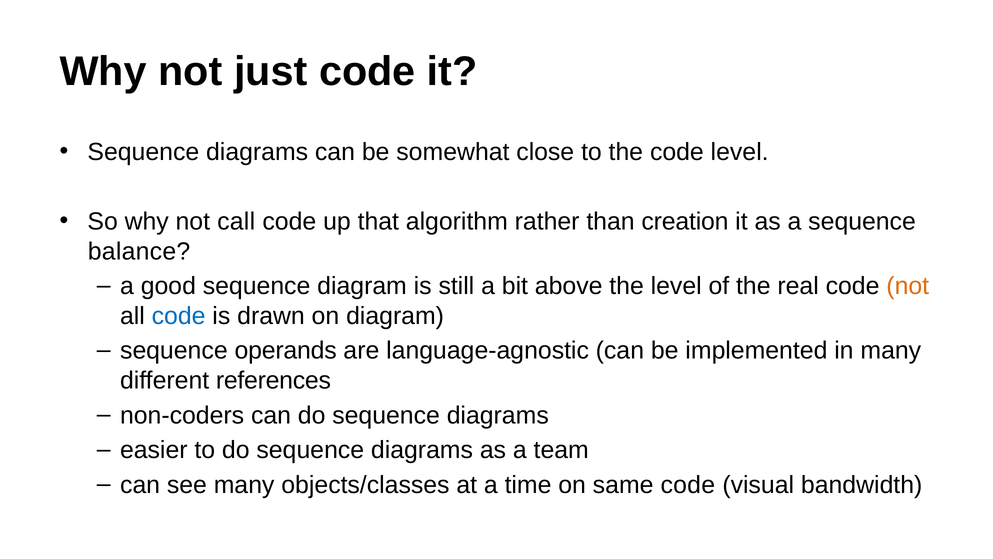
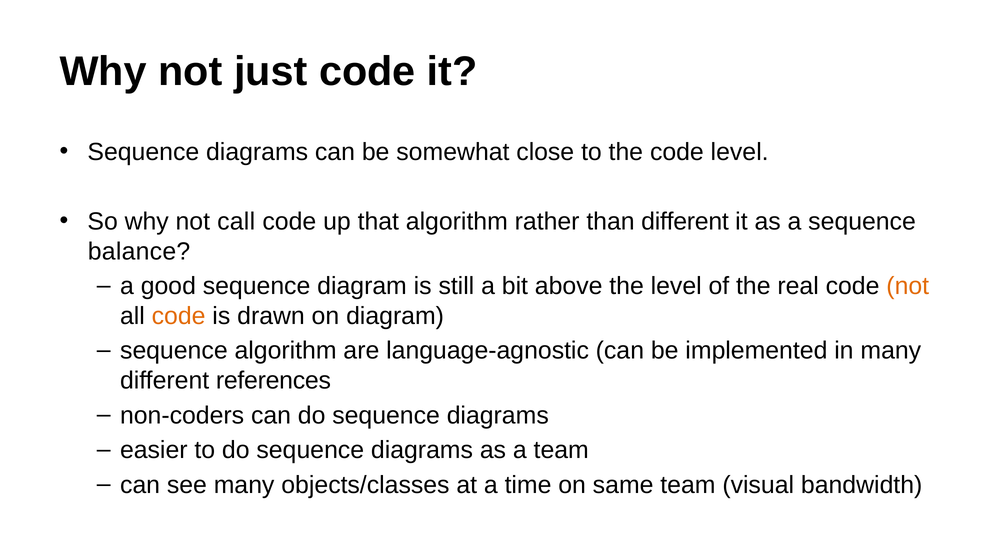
than creation: creation -> different (685, 221)
code colour: blue -> orange (179, 316)
sequence operands: operands -> algorithm (286, 351)
same code: code -> team (688, 485)
